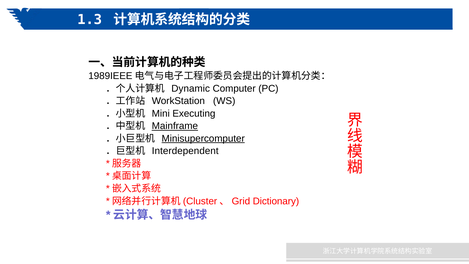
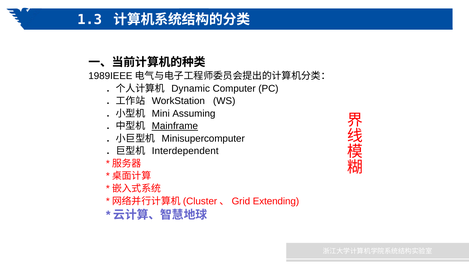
Executing: Executing -> Assuming (194, 113)
Minisupercomputer underline: present -> none (203, 138)
Dictionary: Dictionary -> Extending (276, 201)
